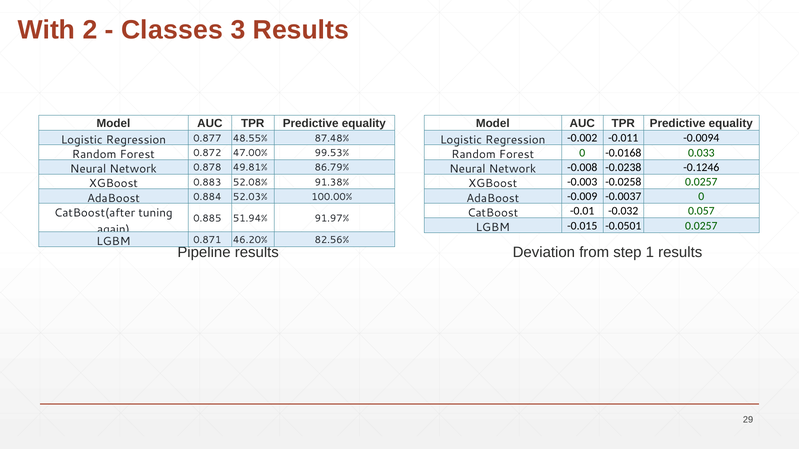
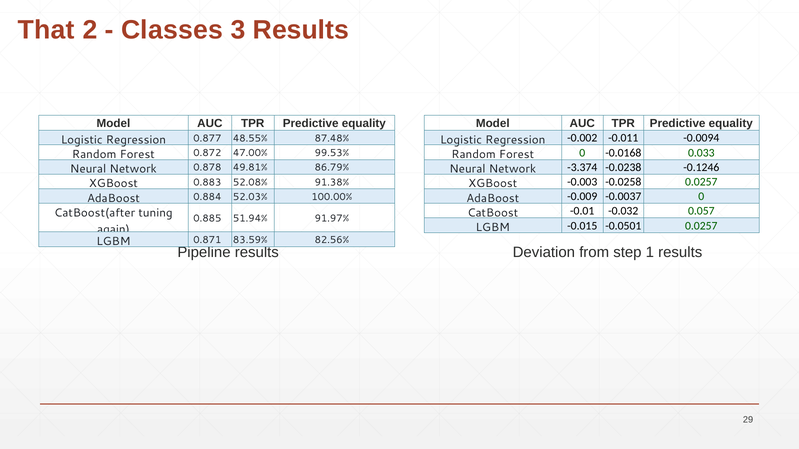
With: With -> That (46, 30)
-0.008: -0.008 -> -3.374 (582, 167)
46.20%: 46.20% -> 83.59% (250, 240)
